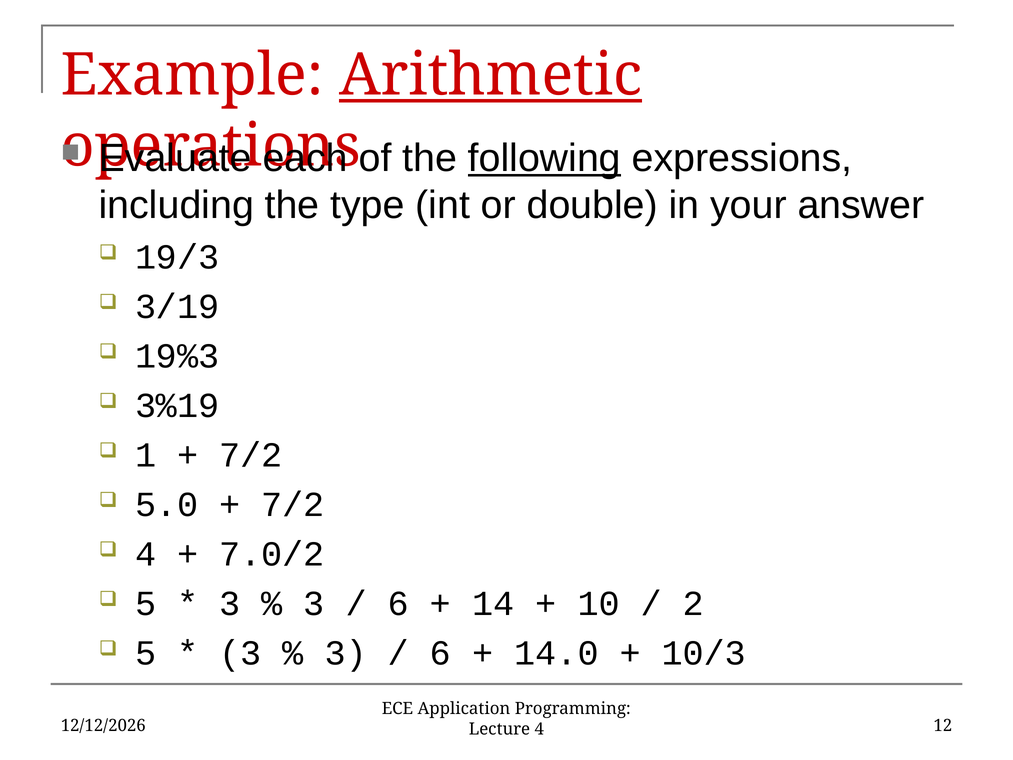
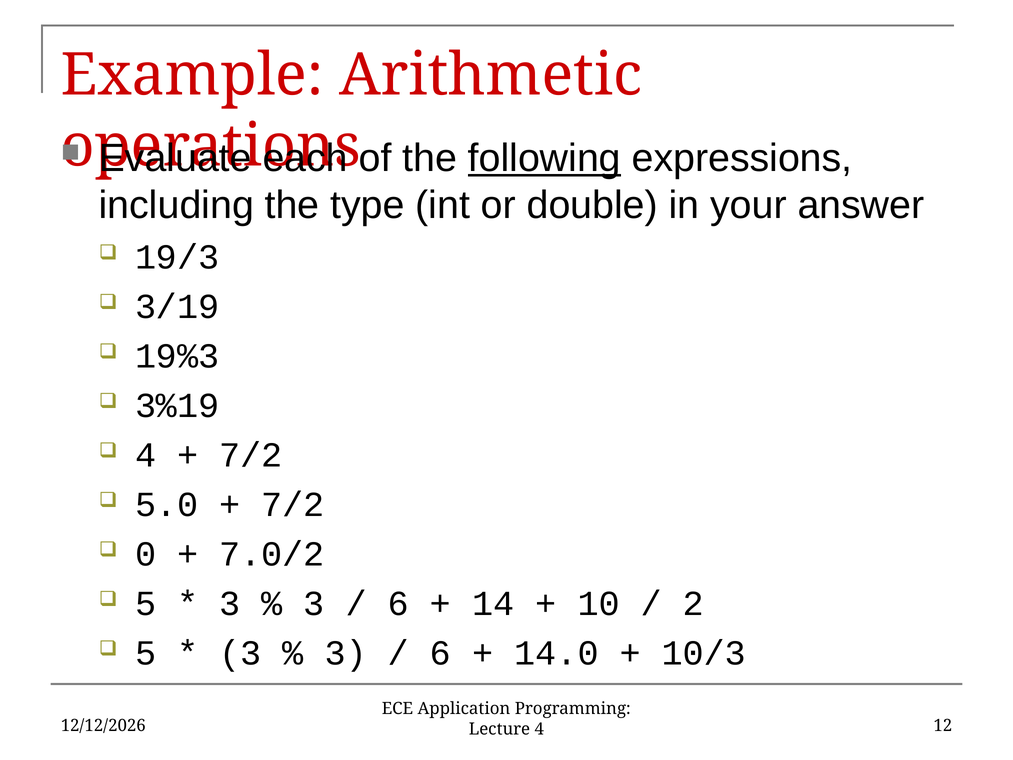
Arithmetic underline: present -> none (491, 75)
1: 1 -> 4 (146, 455)
4: 4 -> 0 (146, 554)
